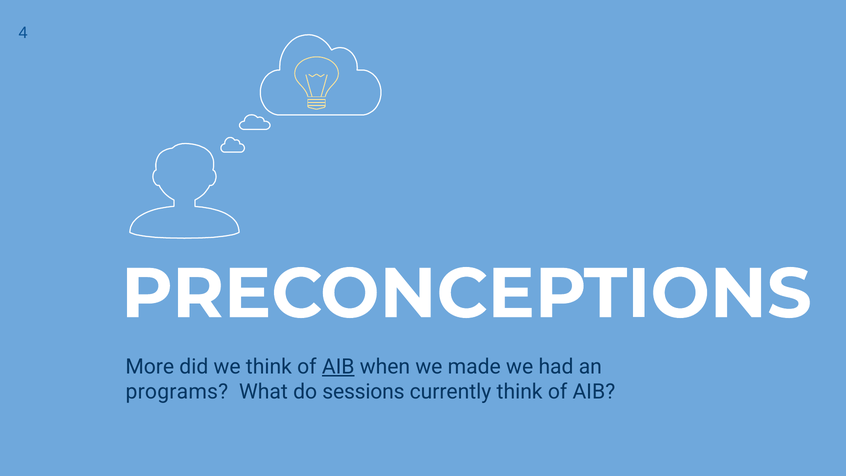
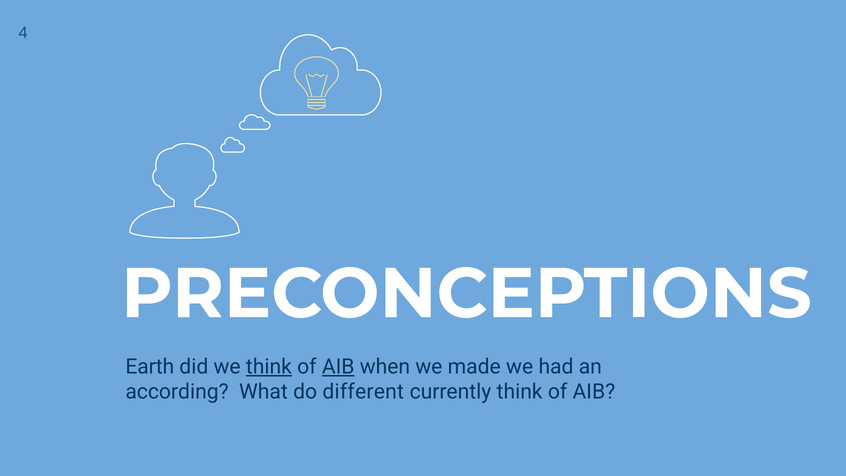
More: More -> Earth (150, 366)
think underline: none -> present (269, 366)
programs: programs -> according (177, 392)
sessions: sessions -> different (363, 392)
